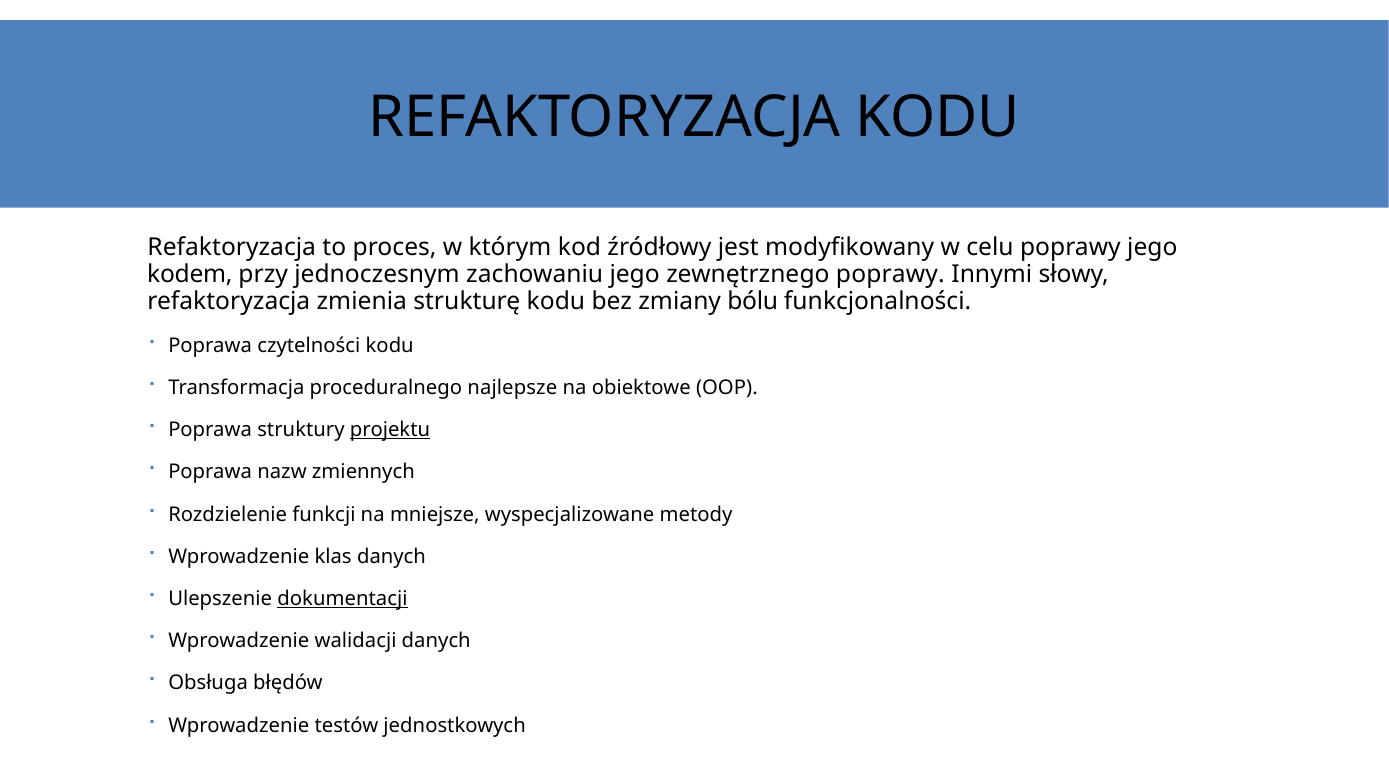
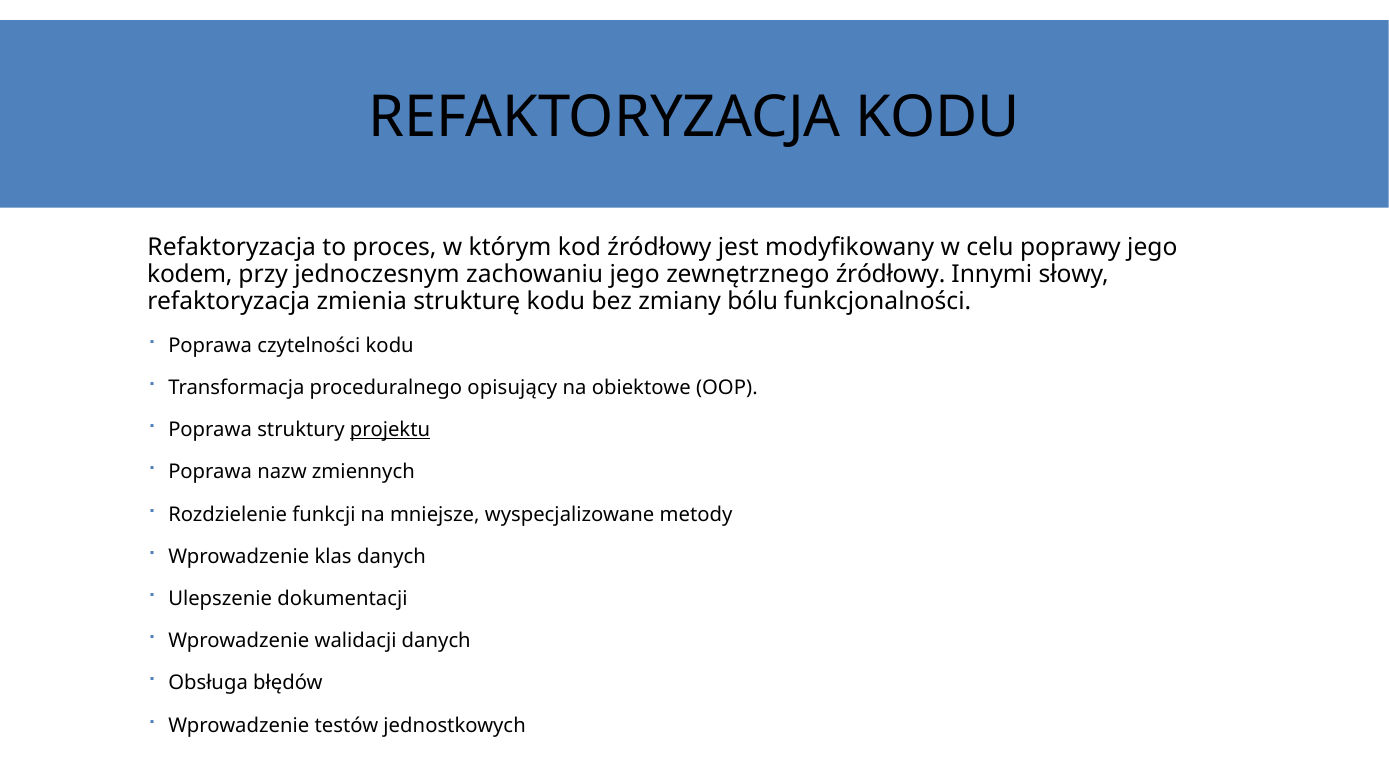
zewnętrznego poprawy: poprawy -> źródłowy (891, 274)
najlepsze: najlepsze -> opisujący (512, 387)
dokumentacji underline: present -> none (342, 598)
